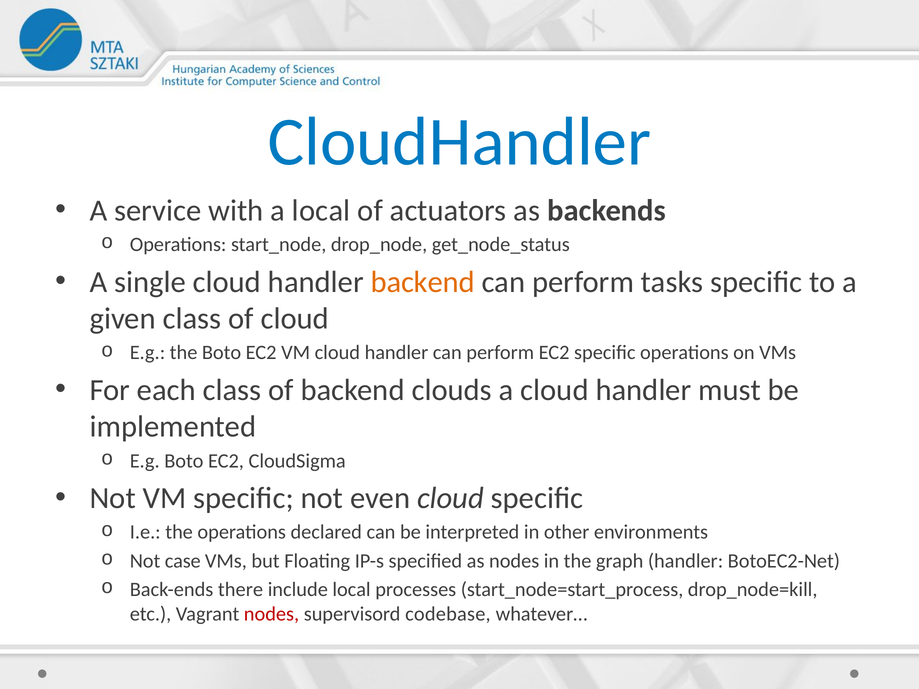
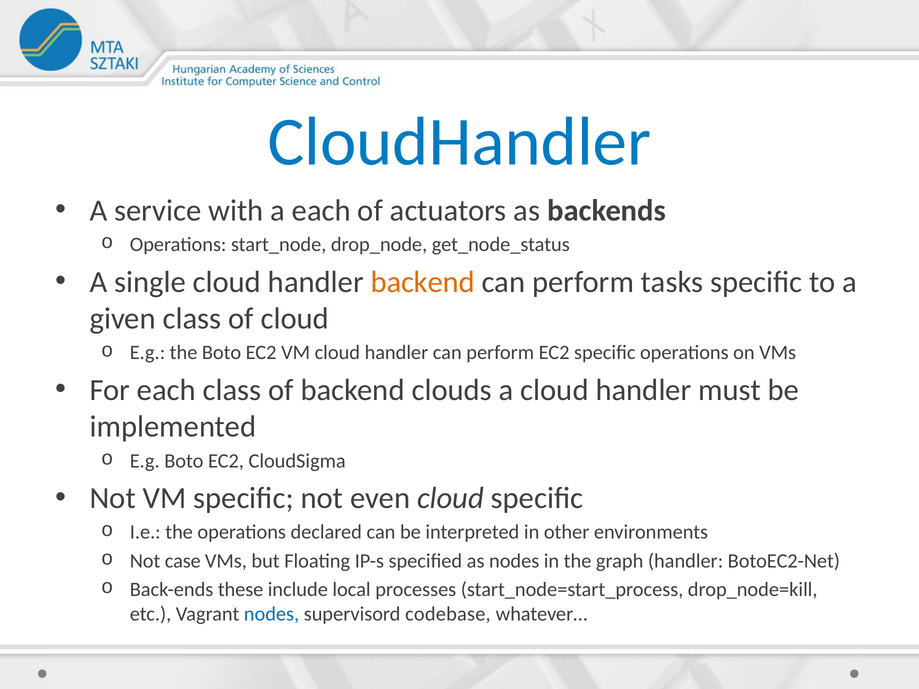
a local: local -> each (321, 211)
there: there -> these (241, 590)
nodes colour: red -> blue (272, 614)
